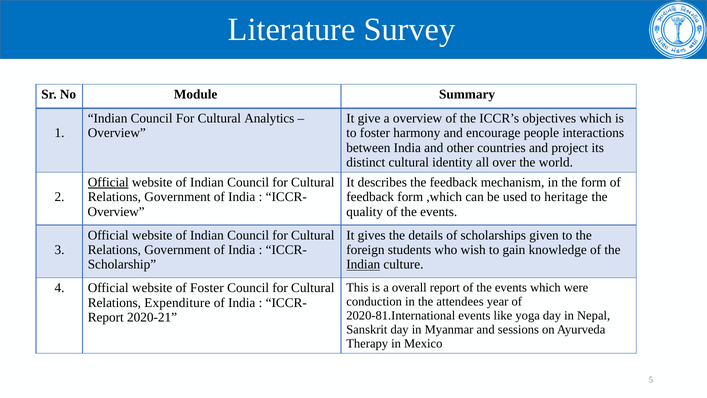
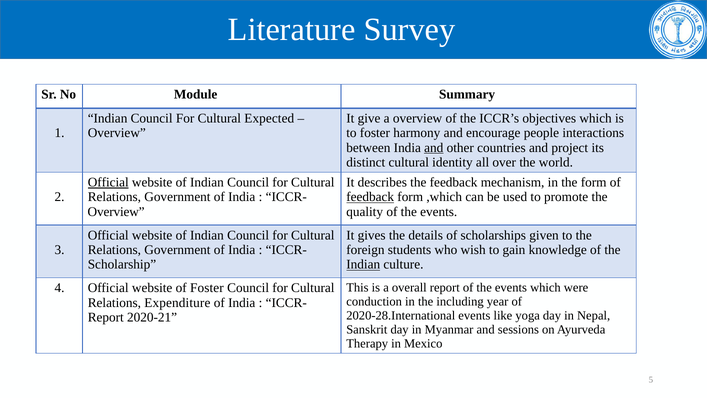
Analytics: Analytics -> Expected (269, 118)
and underline: none -> present (434, 148)
feedback underline: none -> present (370, 197)
heritage: heritage -> promote (566, 197)
attendees: attendees -> including (460, 301)
2020-81.International: 2020-81.International -> 2020-28.International (401, 315)
